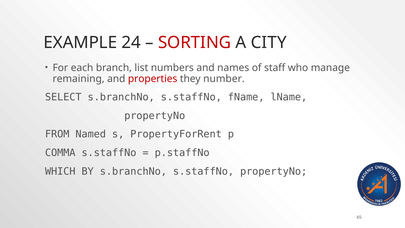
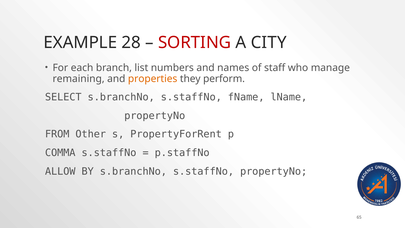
24: 24 -> 28 (131, 42)
properties colour: red -> orange (153, 79)
number: number -> perform (224, 79)
Named: Named -> Other (91, 134)
WHICH: WHICH -> ALLOW (60, 171)
